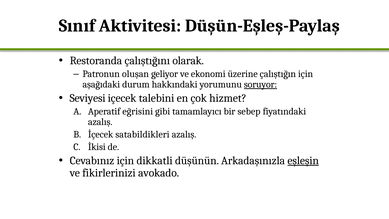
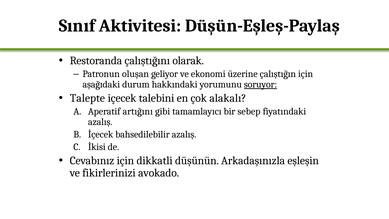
Seviyesi: Seviyesi -> Talepte (87, 98)
hizmet: hizmet -> alakalı (228, 98)
eğrisini: eğrisini -> artığını (138, 111)
satabildikleri: satabildikleri -> bahsedilebilir (143, 134)
eşleşin underline: present -> none (303, 160)
